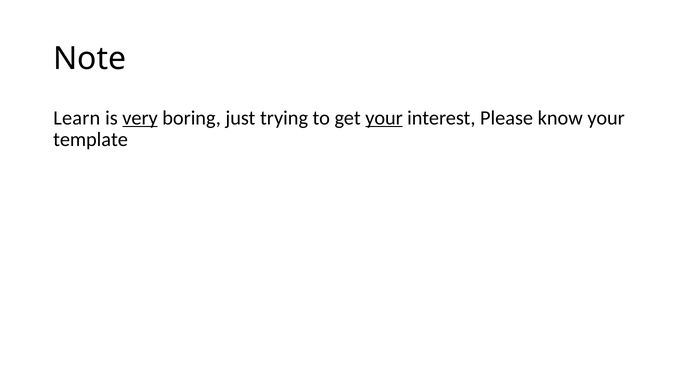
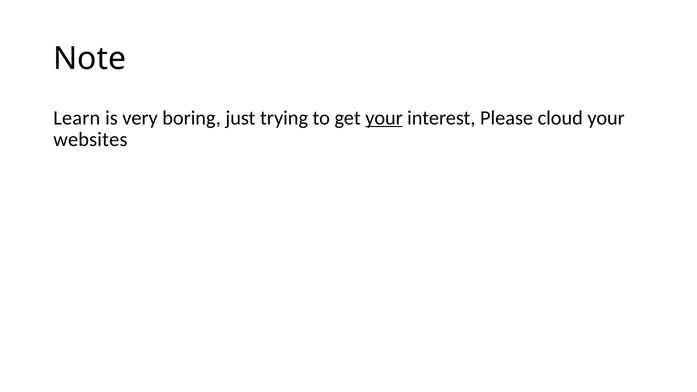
very underline: present -> none (140, 118)
know: know -> cloud (560, 118)
template: template -> websites (90, 140)
